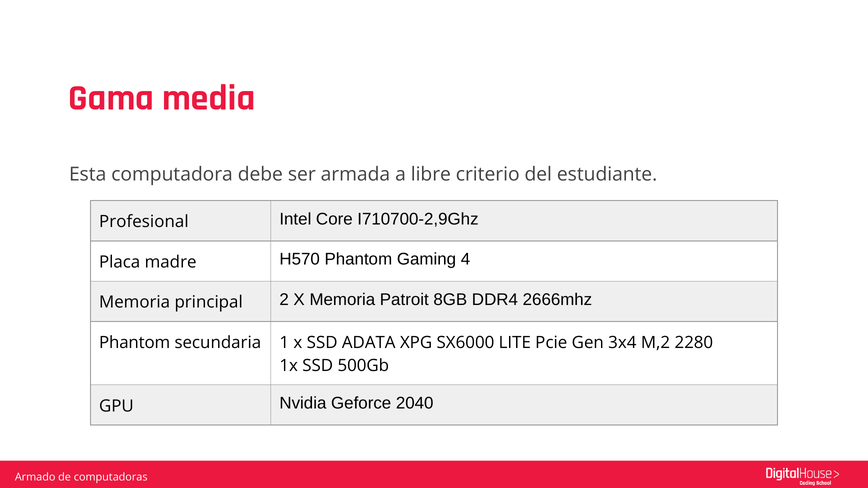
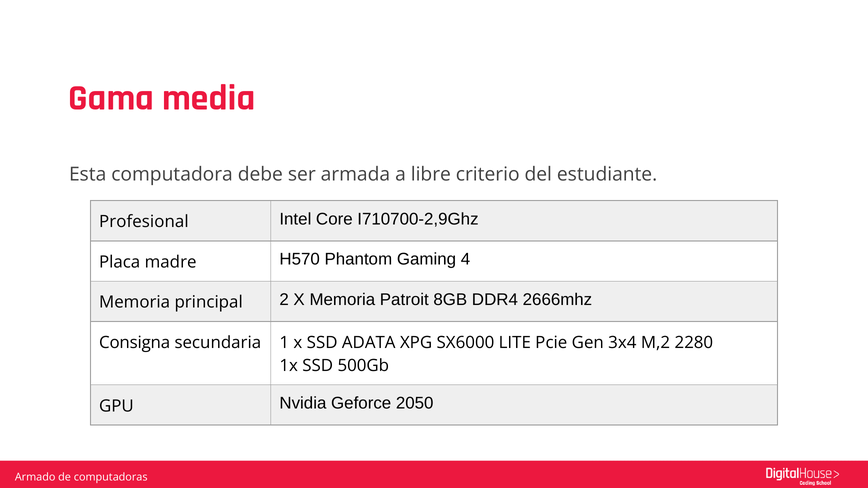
Phantom: Phantom -> Consigna (135, 343)
2040: 2040 -> 2050 (415, 403)
